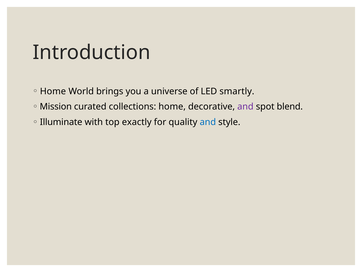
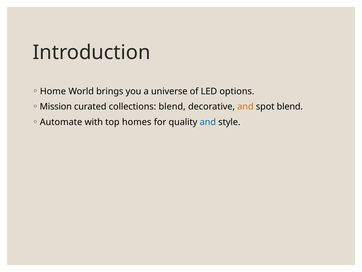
smartly: smartly -> options (237, 91)
collections home: home -> blend (172, 107)
and colour: purple -> orange (245, 107)
Illuminate: Illuminate -> Automate (61, 122)
exactly: exactly -> homes (137, 122)
